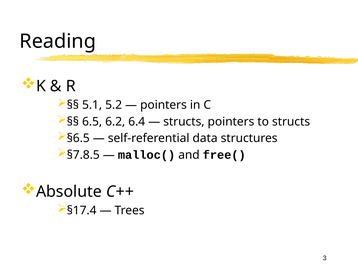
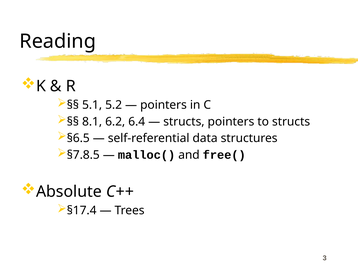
6.5: 6.5 -> 8.1 (92, 122)
